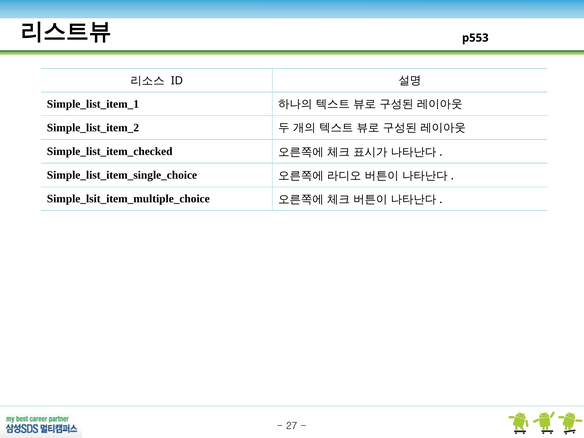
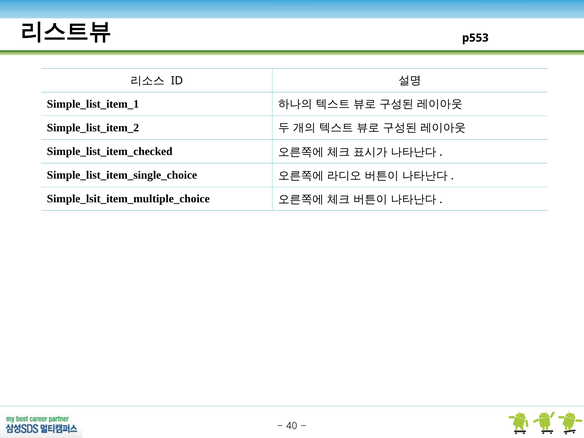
27: 27 -> 40 (292, 426)
